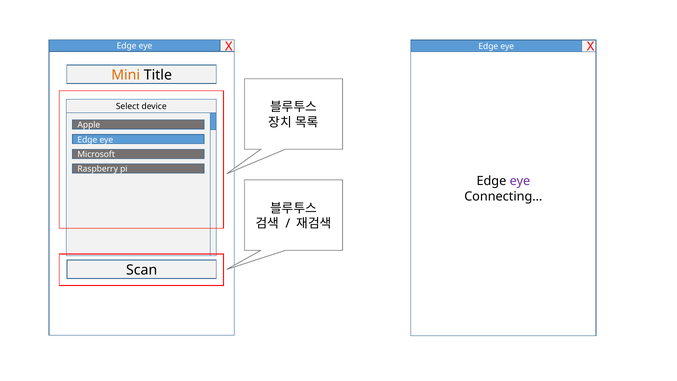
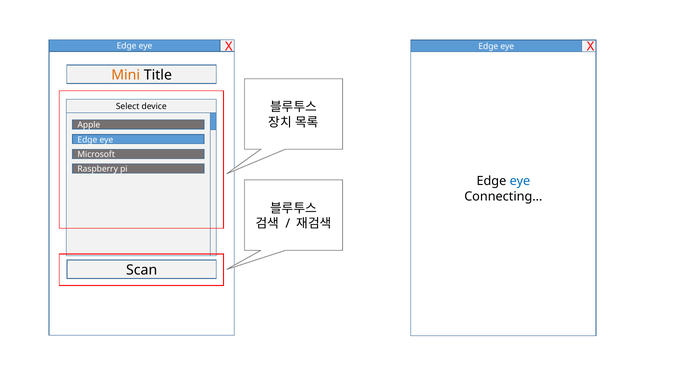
eye colour: purple -> blue (520, 181)
